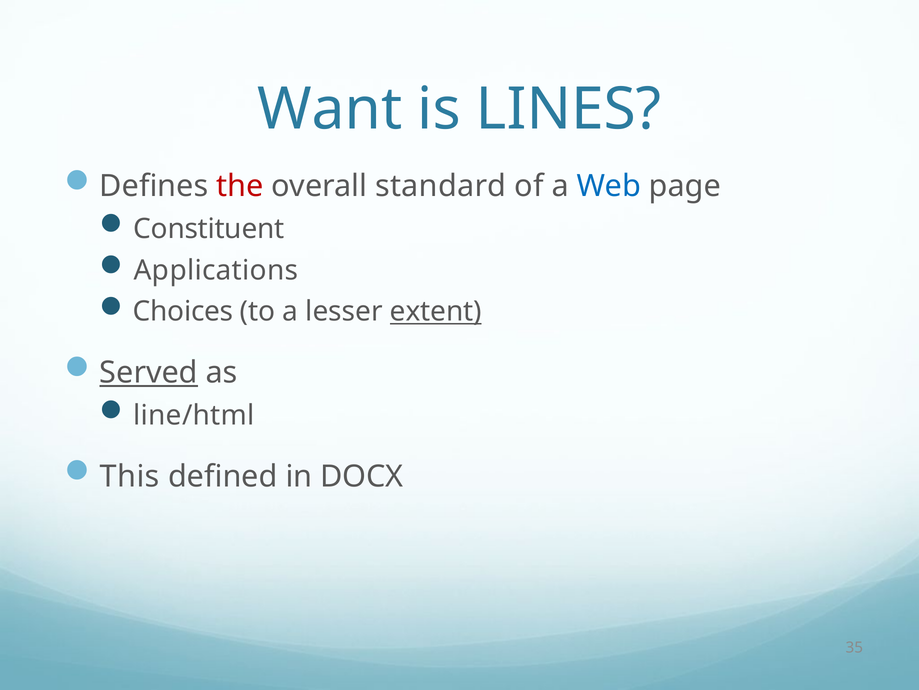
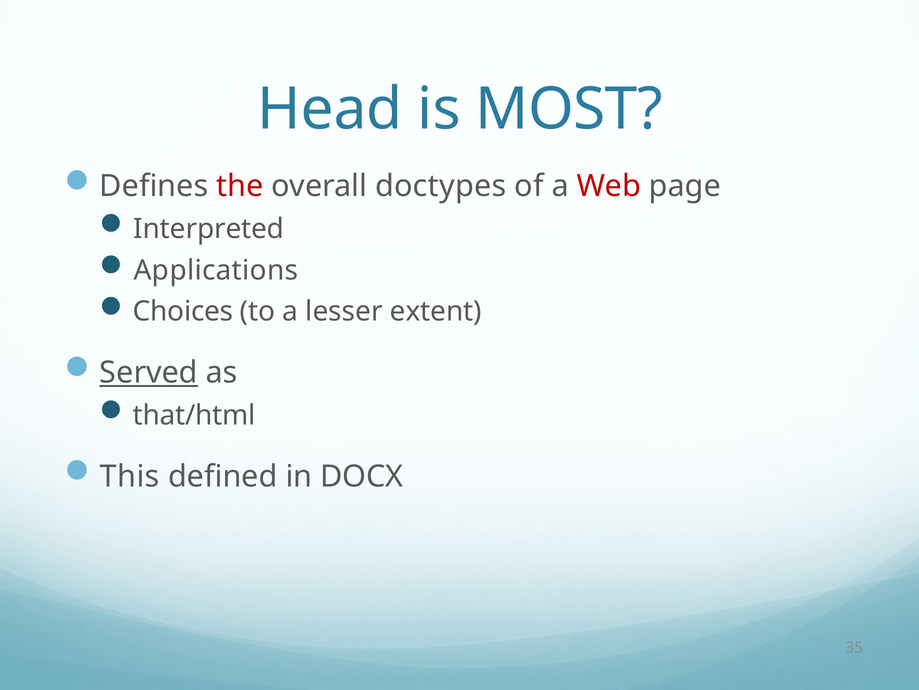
Want: Want -> Head (330, 109)
LINES: LINES -> MOST (569, 109)
standard: standard -> doctypes (441, 186)
Web colour: blue -> red (609, 186)
Constituent: Constituent -> Interpreted (209, 229)
extent underline: present -> none (436, 311)
line/html: line/html -> that/html (194, 415)
